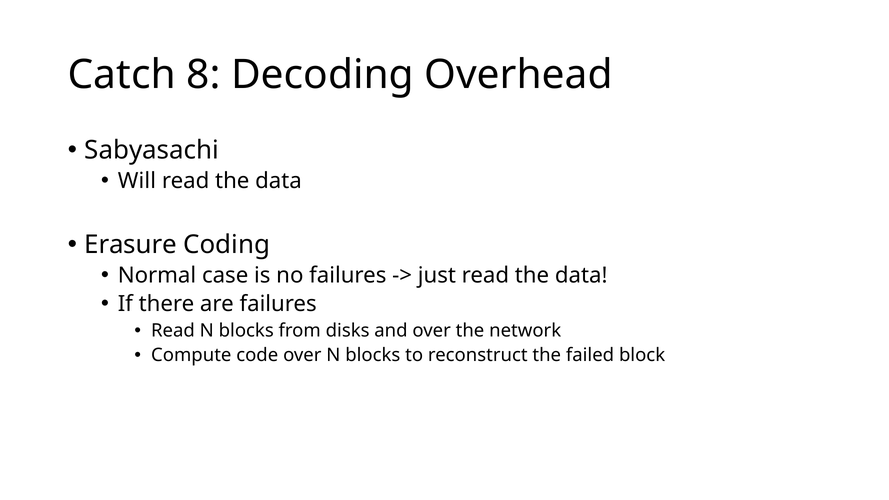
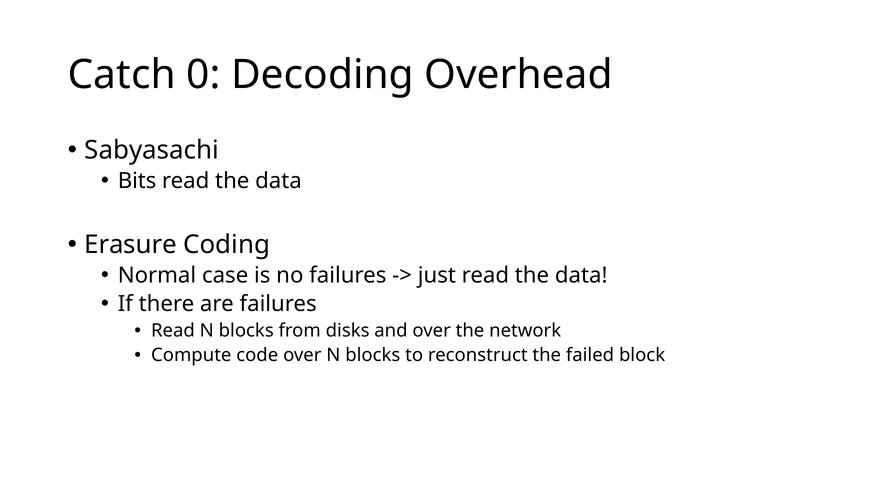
8: 8 -> 0 (203, 75)
Will: Will -> Bits (137, 181)
